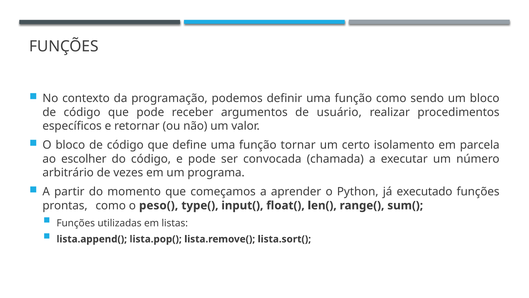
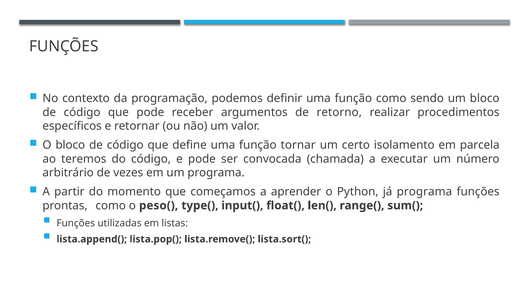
usuário: usuário -> retorno (339, 112)
escolher: escolher -> teremos (84, 159)
já executado: executado -> programa (424, 191)
